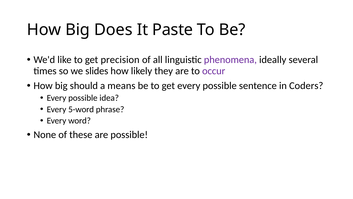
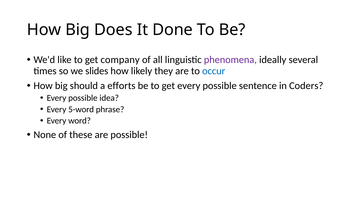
Paste: Paste -> Done (173, 30)
precision: precision -> company (120, 60)
occur colour: purple -> blue (214, 71)
means: means -> efforts (121, 86)
